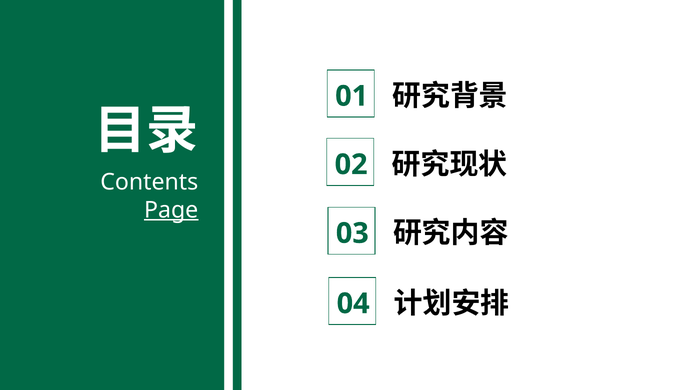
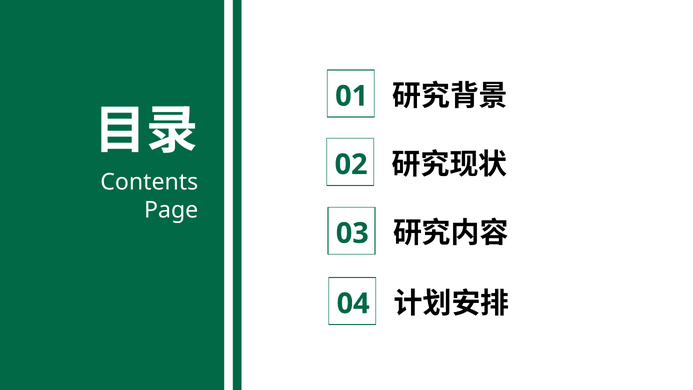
Page underline: present -> none (171, 210)
